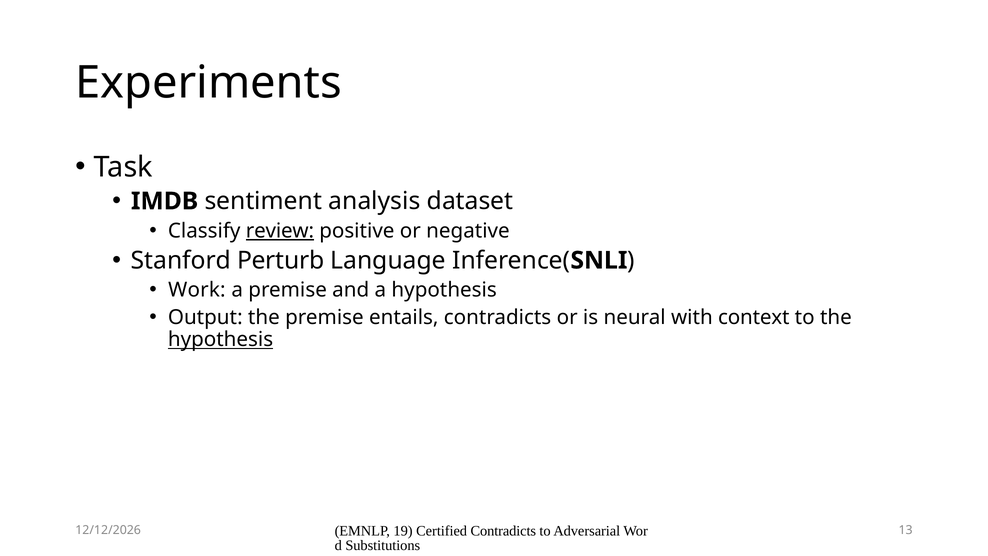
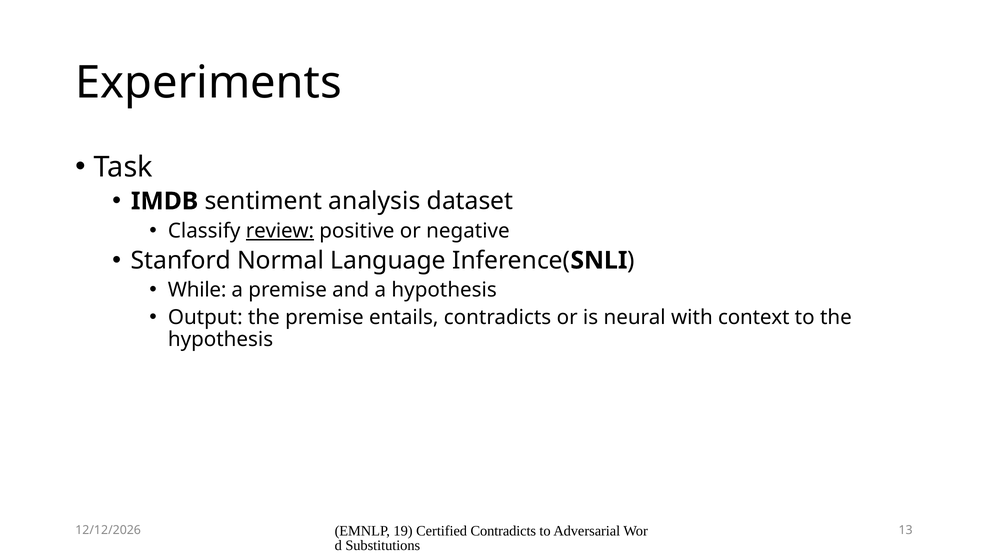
Perturb: Perturb -> Normal (281, 260)
Work: Work -> While (197, 290)
hypothesis underline: present -> none (221, 339)
